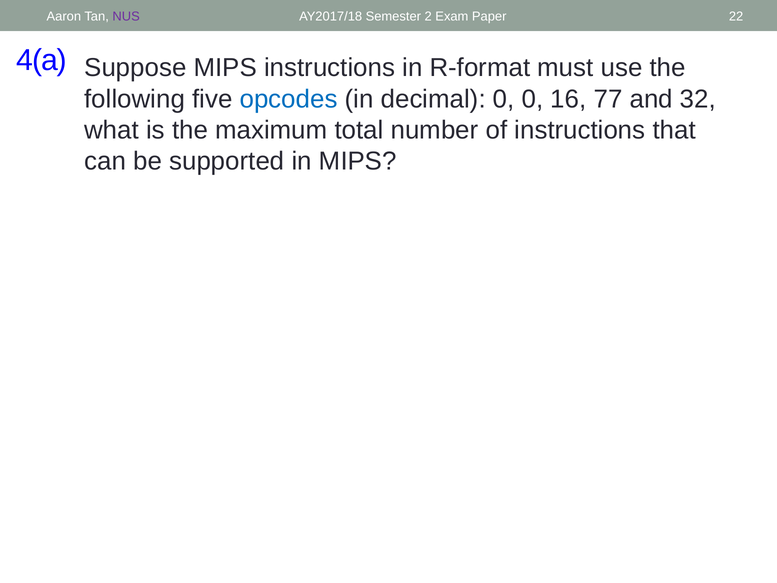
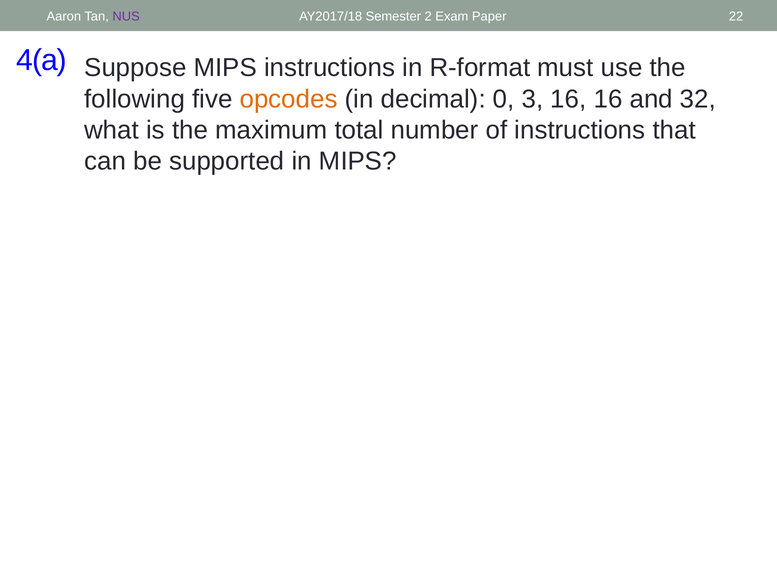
opcodes colour: blue -> orange (289, 99)
0 0: 0 -> 3 (532, 99)
16 77: 77 -> 16 (608, 99)
